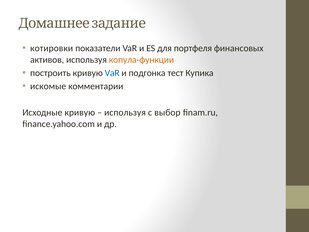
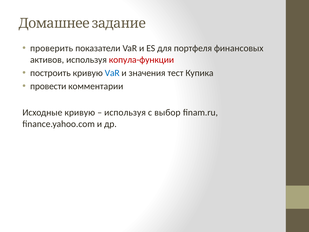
котировки: котировки -> проверить (52, 48)
копула-функции colour: orange -> red (141, 60)
подгонка: подгонка -> значения (147, 73)
искомые: искомые -> провести (48, 86)
